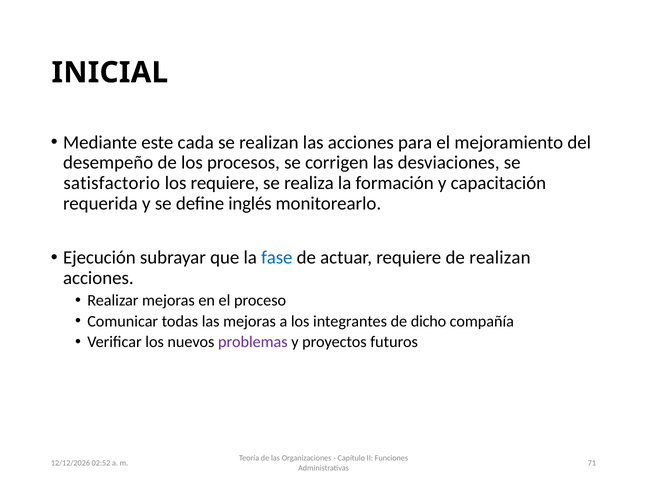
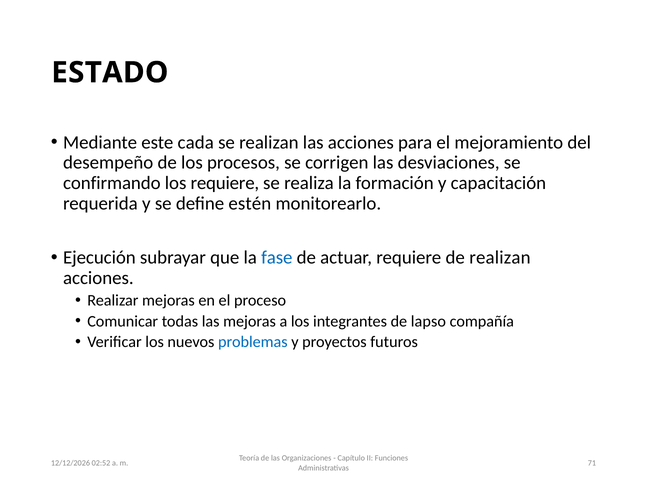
INICIAL: INICIAL -> ESTADO (110, 73)
satisfactorio: satisfactorio -> confirmando (112, 183)
inglés: inglés -> estén (250, 204)
dicho: dicho -> lapso (428, 321)
problemas colour: purple -> blue (253, 342)
